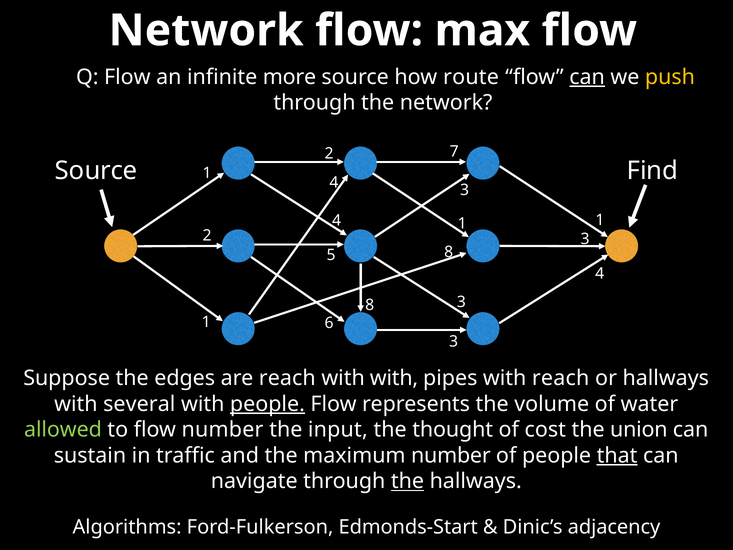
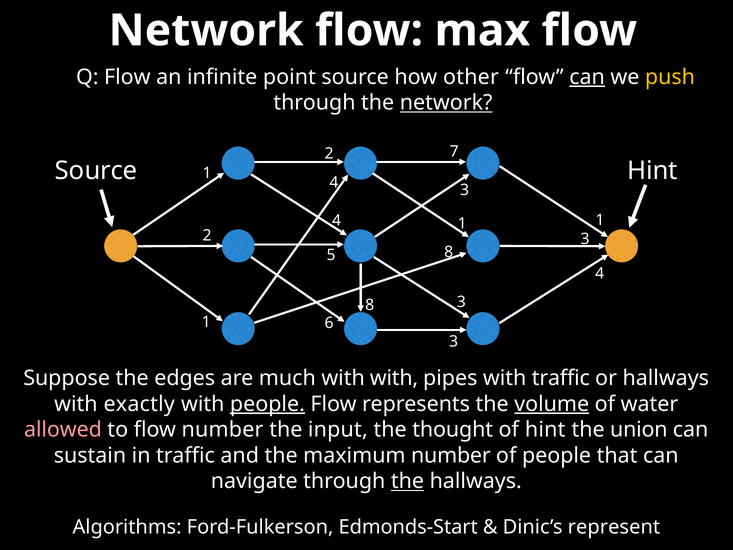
more: more -> point (289, 77)
route: route -> other (471, 77)
network underline: none -> present (446, 103)
Source Find: Find -> Hint (652, 171)
are reach: reach -> much (287, 378)
with reach: reach -> traffic (561, 378)
several: several -> exactly (139, 404)
volume underline: none -> present (552, 404)
allowed colour: light green -> pink (63, 430)
of cost: cost -> hint (545, 430)
that underline: present -> none (617, 455)
adjacency: adjacency -> represent (614, 527)
